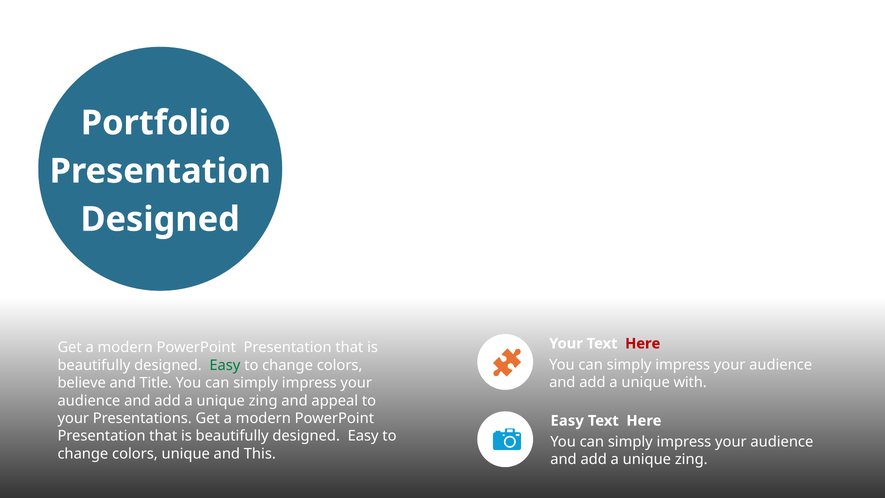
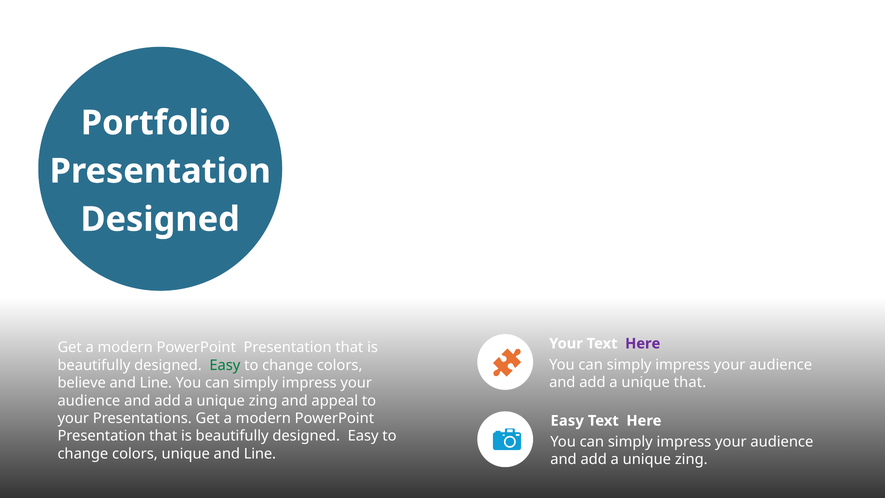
Here colour: red -> purple (643, 343)
unique with: with -> that (690, 382)
Title: Title -> Line (156, 383)
This: This -> Line (260, 454)
